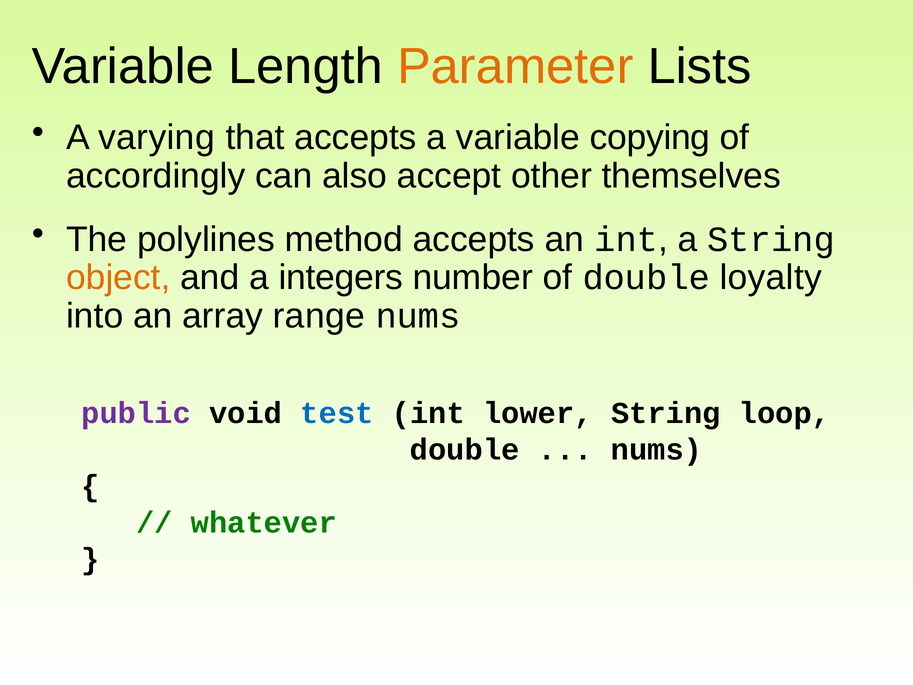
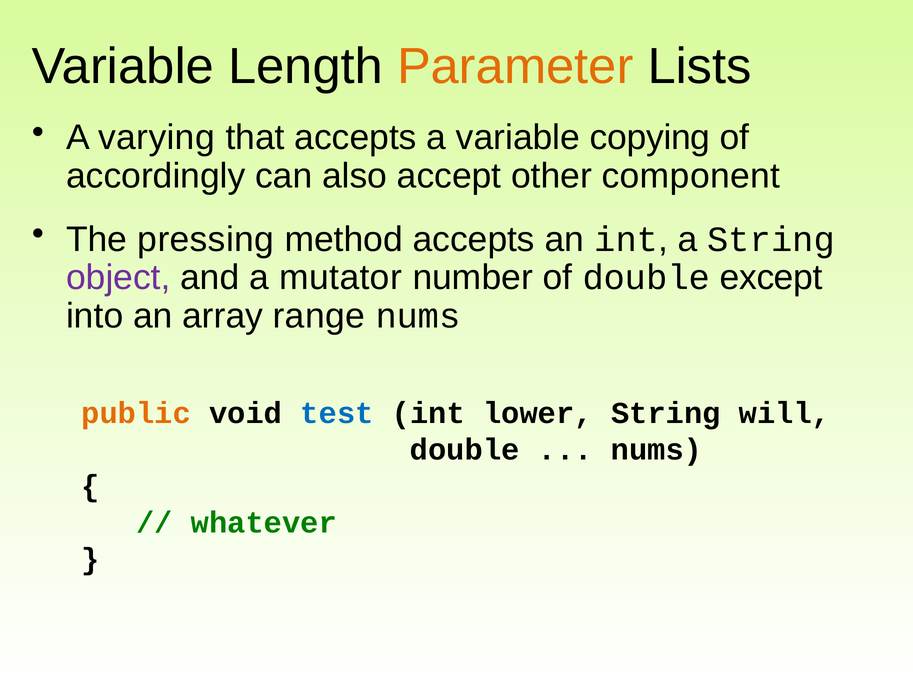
themselves: themselves -> component (691, 176)
polylines: polylines -> pressing (206, 239)
object colour: orange -> purple (118, 278)
integers: integers -> mutator (341, 278)
loyalty: loyalty -> except (771, 278)
public colour: purple -> orange (136, 413)
loop: loop -> will (785, 413)
